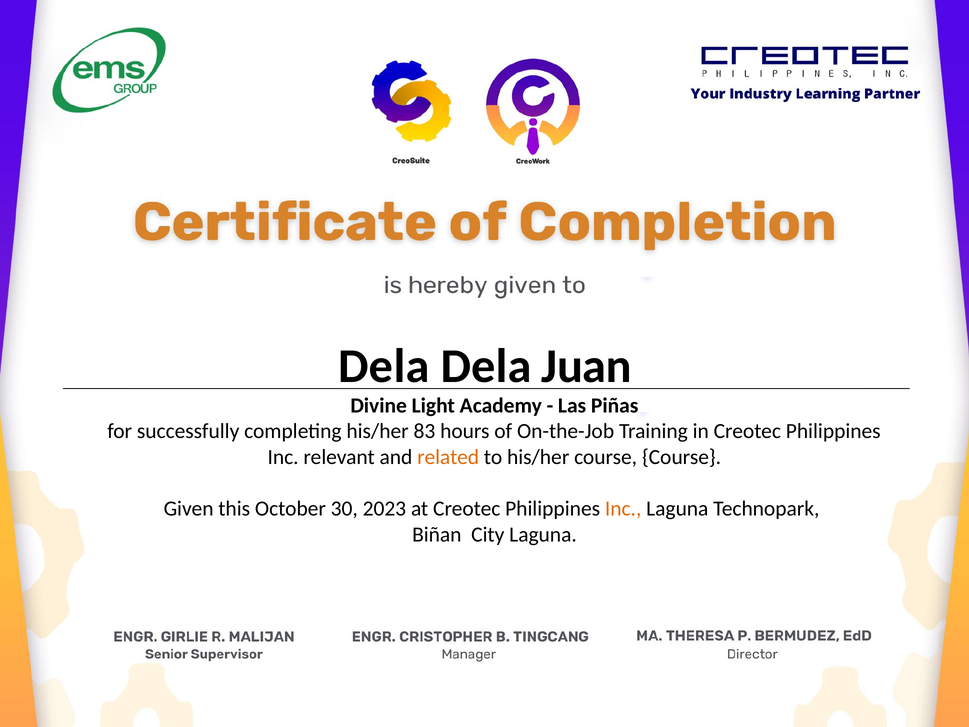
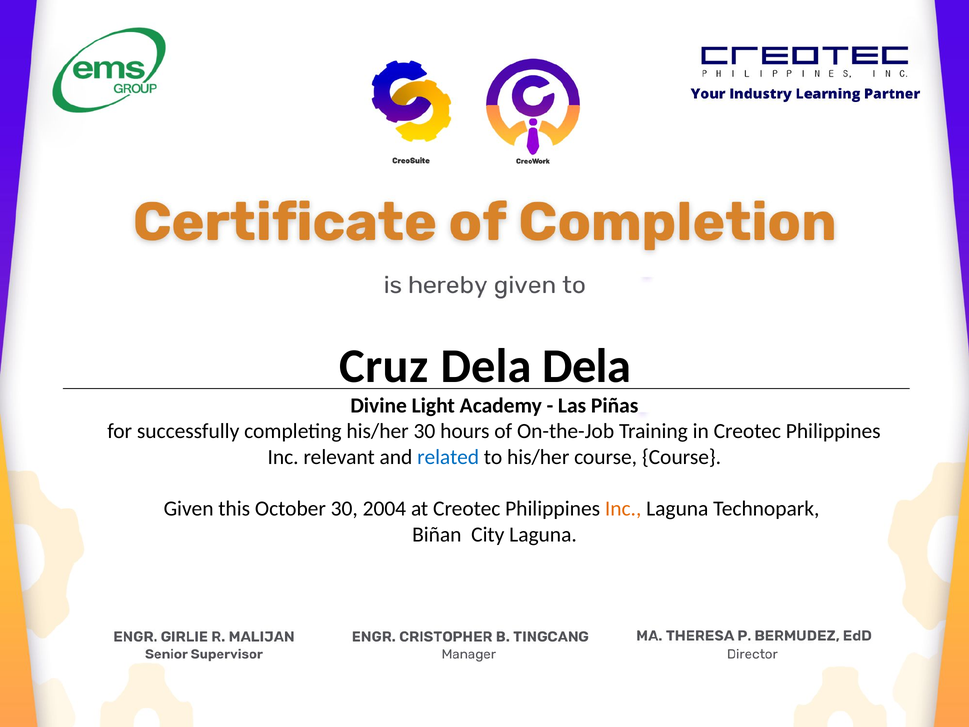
Dela: Dela -> Cruz (384, 366)
Dela Juan: Juan -> Dela (587, 366)
his/her 83: 83 -> 30 (424, 431)
related colour: orange -> blue (448, 457)
2023: 2023 -> 2004 (384, 509)
